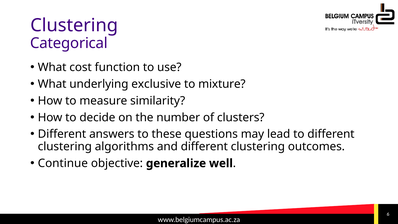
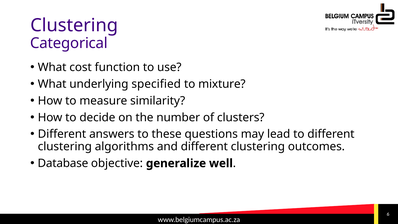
exclusive: exclusive -> specified (156, 84)
Continue: Continue -> Database (63, 163)
